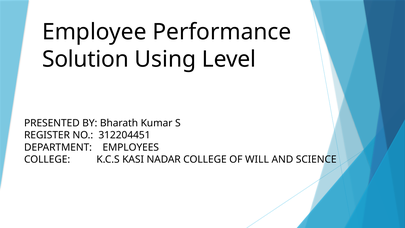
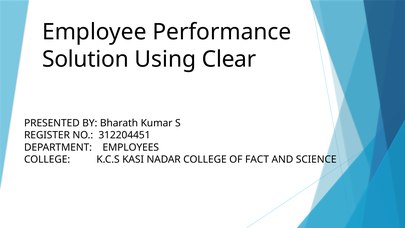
Level: Level -> Clear (229, 59)
WILL: WILL -> FACT (257, 159)
